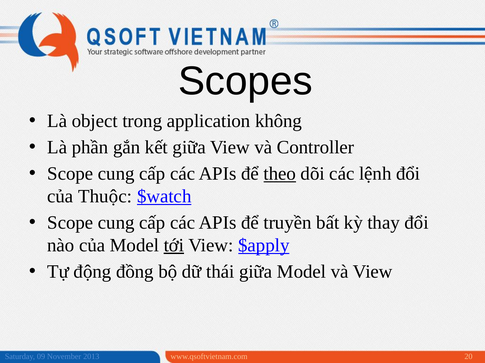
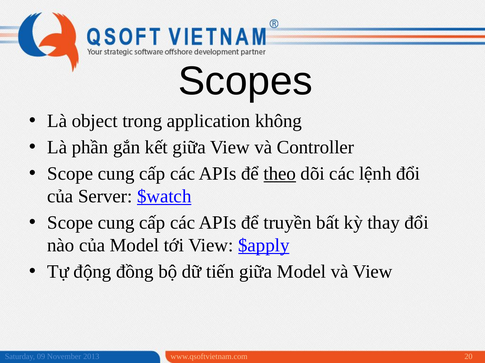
Thuộc: Thuộc -> Server (105, 197)
tới underline: present -> none (174, 246)
thái: thái -> tiến (220, 272)
